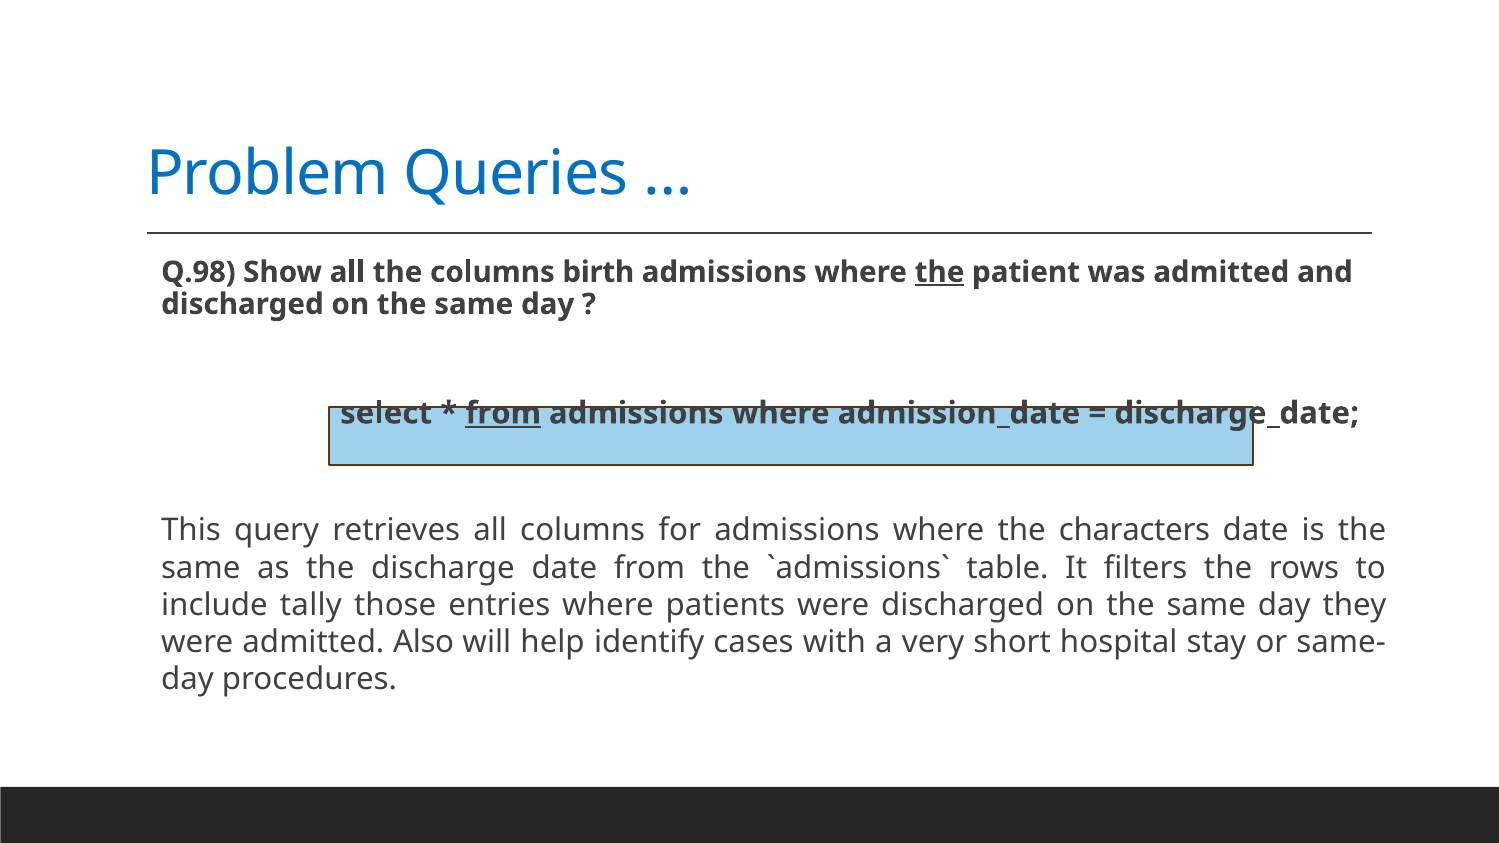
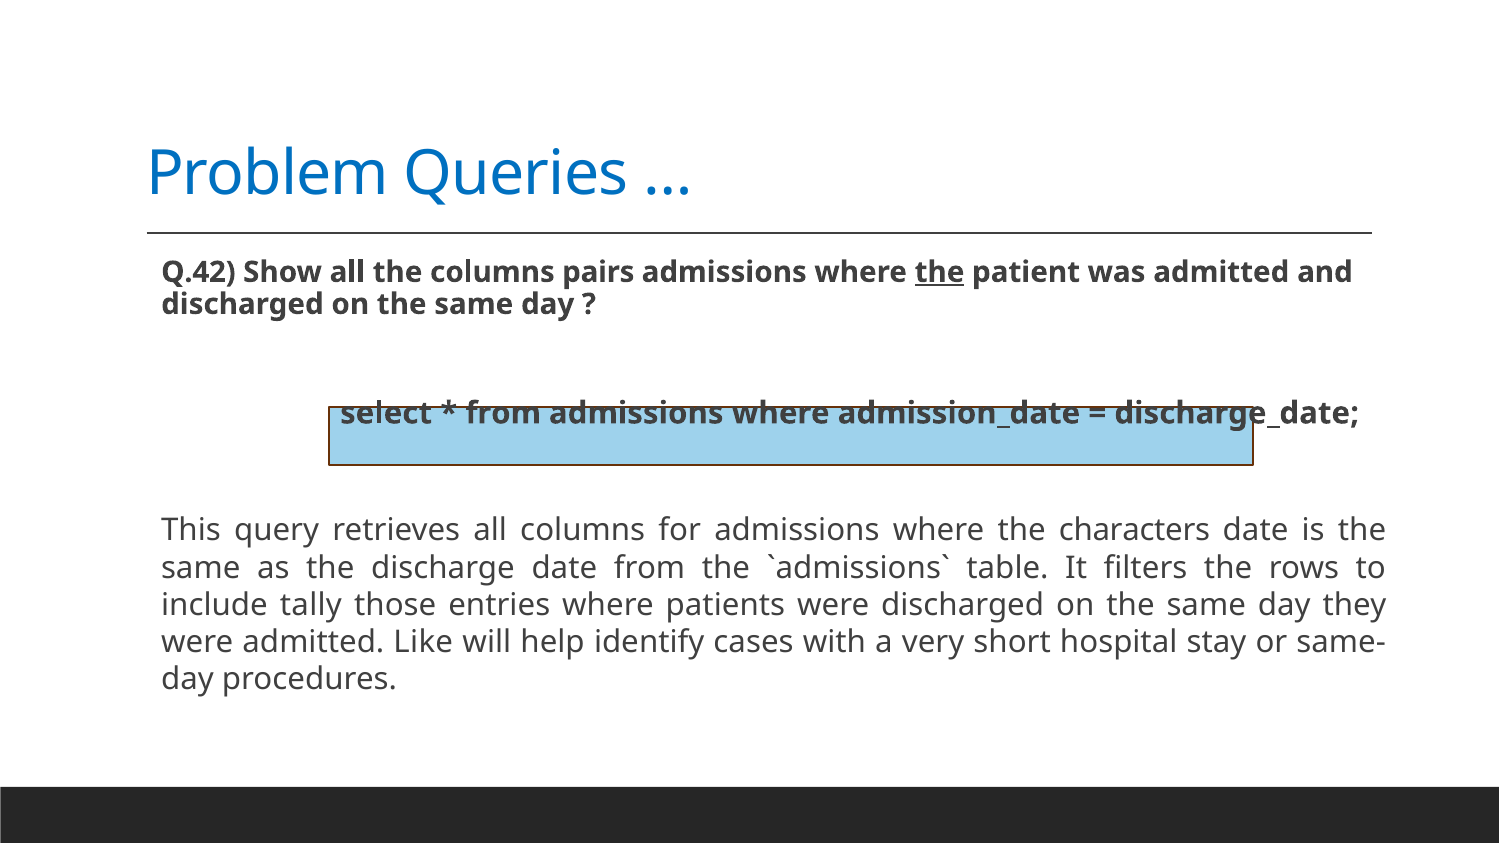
Q.98: Q.98 -> Q.42 (198, 272)
birth: birth -> pairs (598, 272)
from underline: present -> none (503, 413)
Also: Also -> Like (423, 642)
